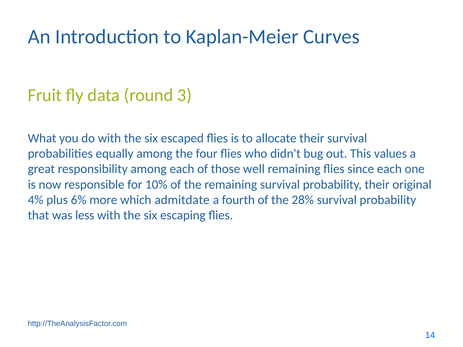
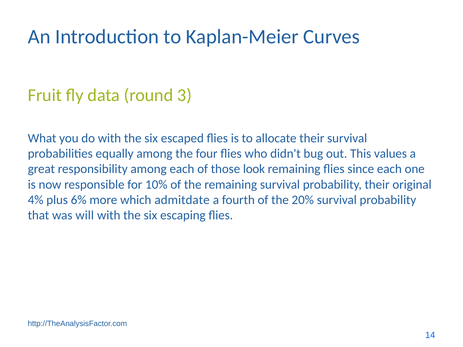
well: well -> look (254, 169)
28%: 28% -> 20% (303, 200)
less: less -> will (85, 215)
